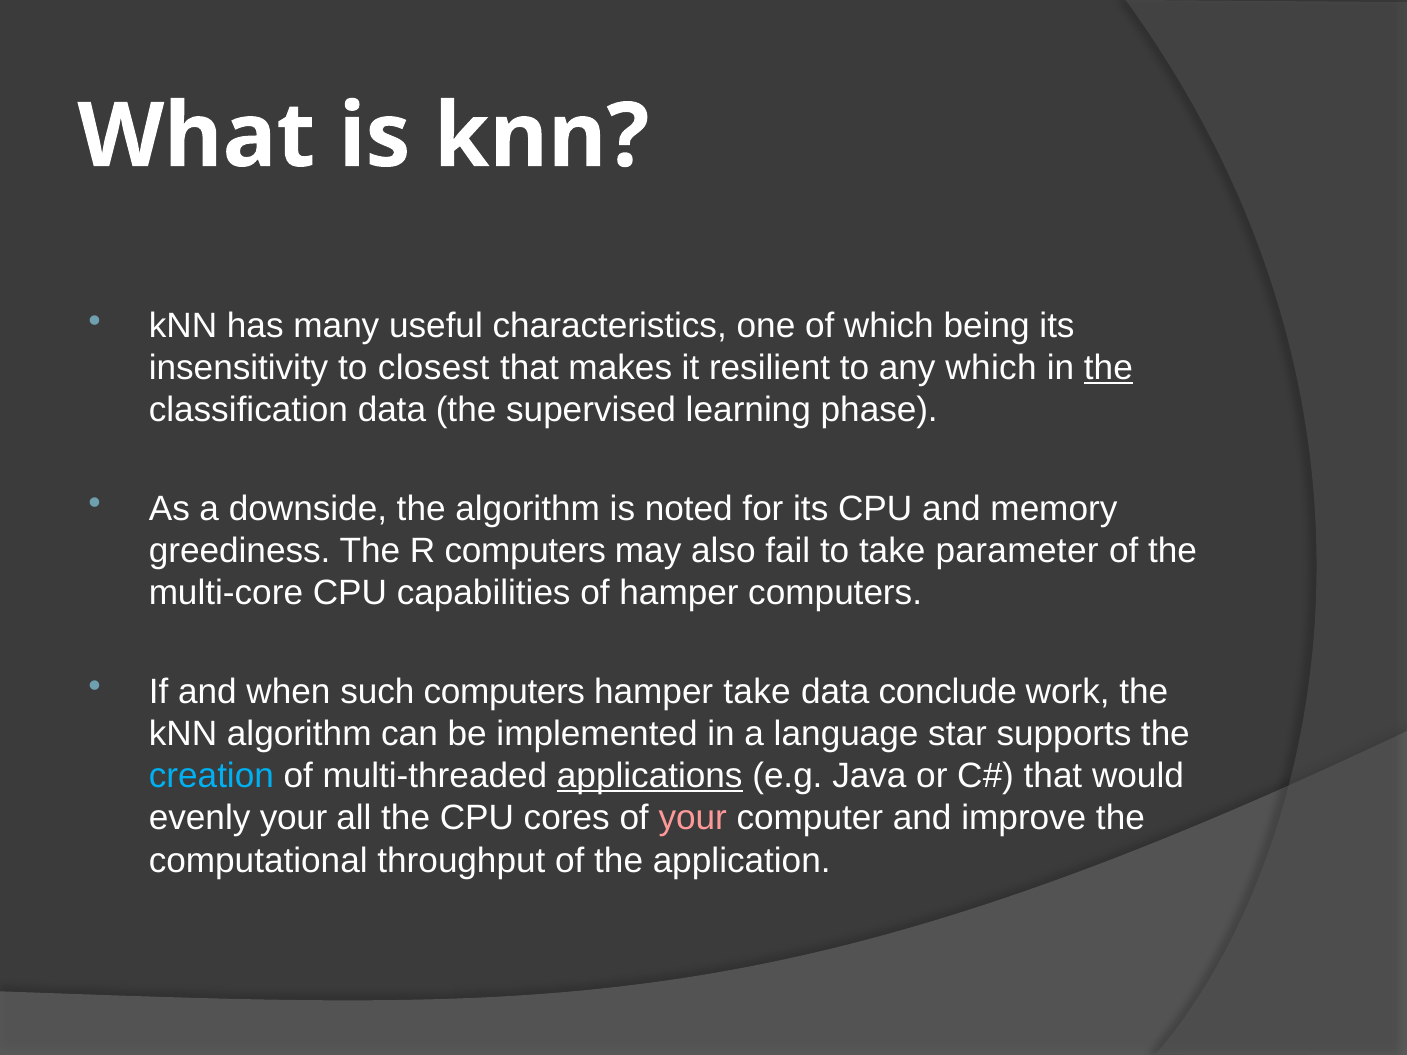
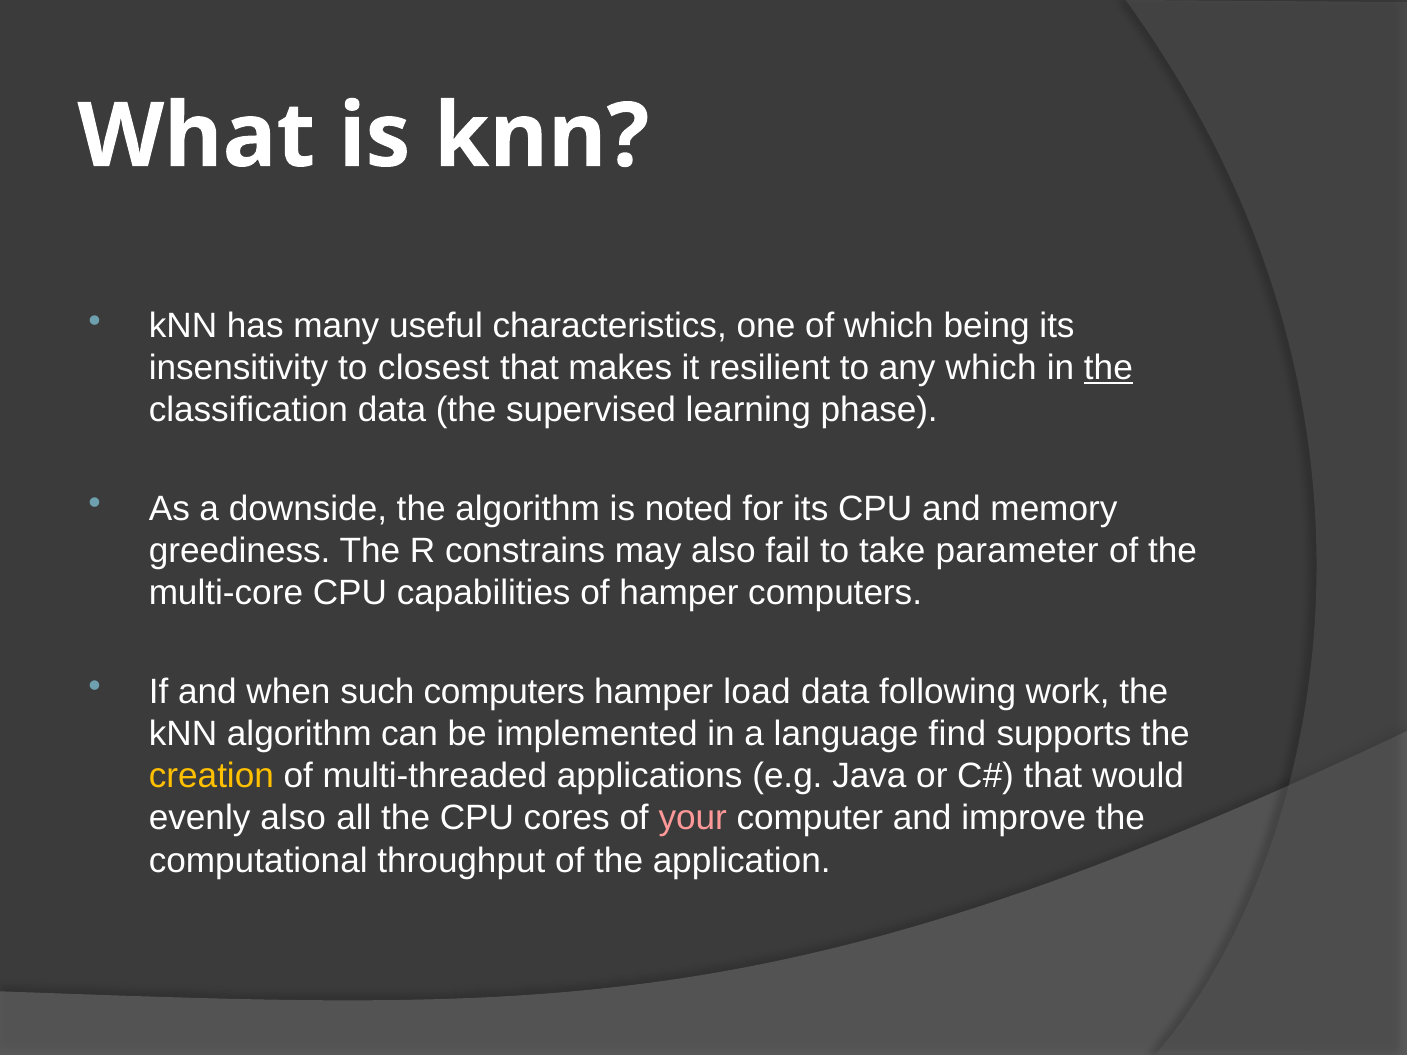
R computers: computers -> constrains (525, 551)
hamper take: take -> load (757, 692)
conclude: conclude -> following (948, 692)
star: star -> find (957, 734)
creation colour: light blue -> yellow (211, 776)
applications underline: present -> none (650, 776)
evenly your: your -> also (293, 818)
